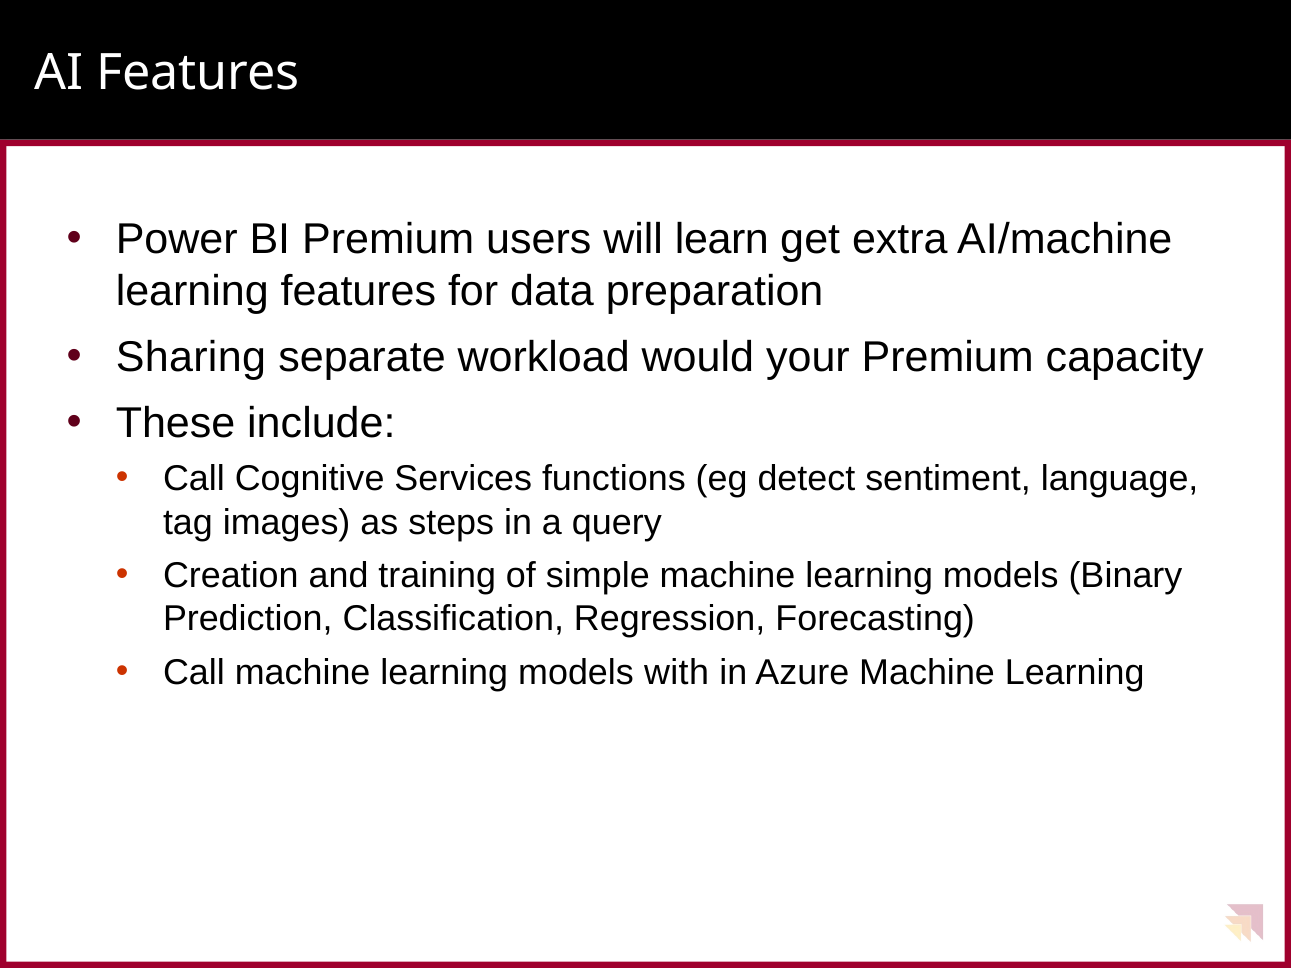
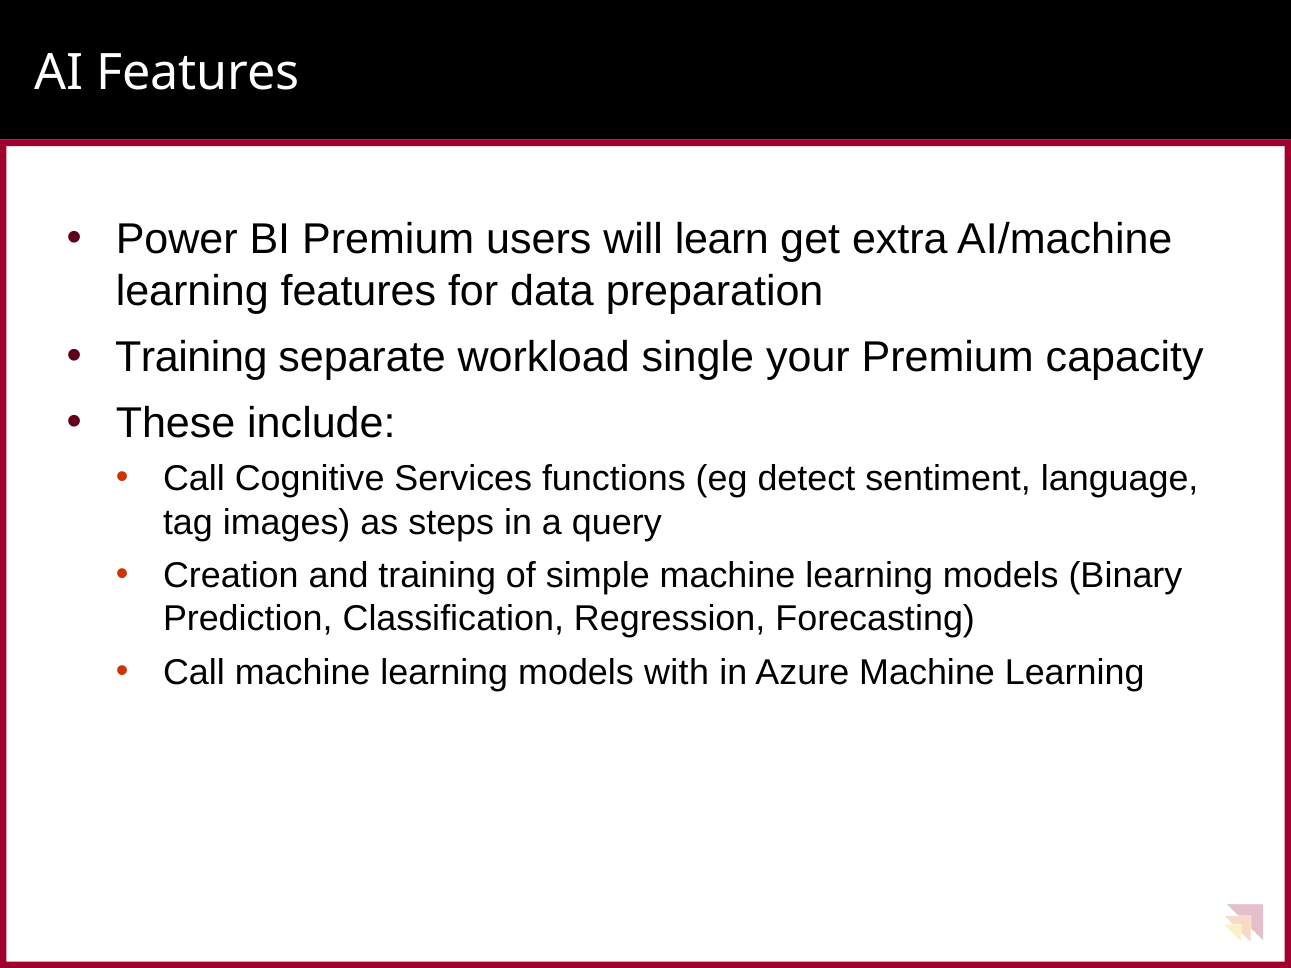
Sharing: Sharing -> Training (191, 357)
would: would -> single (698, 357)
